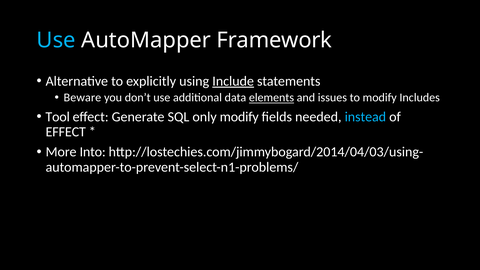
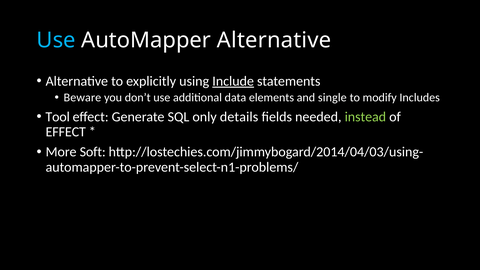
AutoMapper Framework: Framework -> Alternative (274, 40)
elements underline: present -> none (271, 98)
issues: issues -> single (332, 98)
only modify: modify -> details (239, 117)
instead colour: light blue -> light green (365, 117)
Into: Into -> Soft (93, 152)
